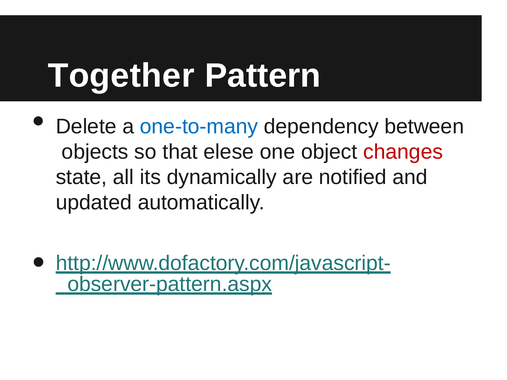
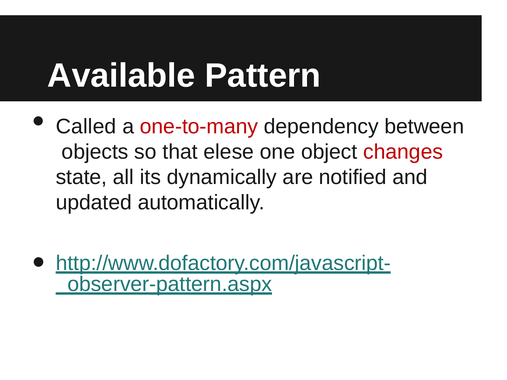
Together: Together -> Available (121, 76)
Delete: Delete -> Called (86, 127)
one-to-many colour: blue -> red (199, 127)
